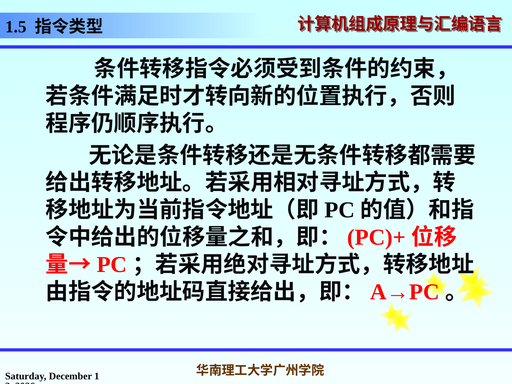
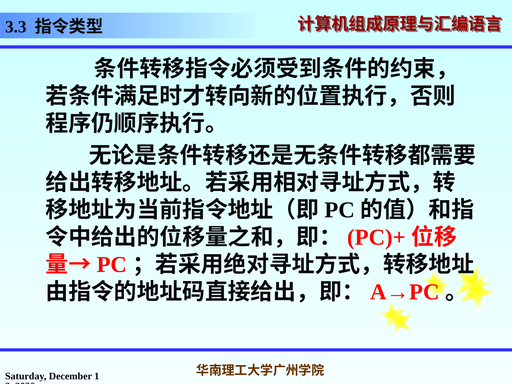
1.5: 1.5 -> 3.3 (16, 27)
